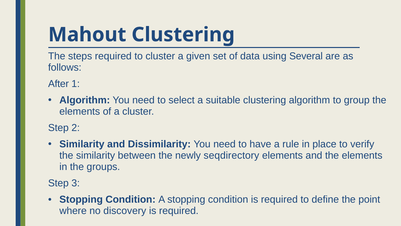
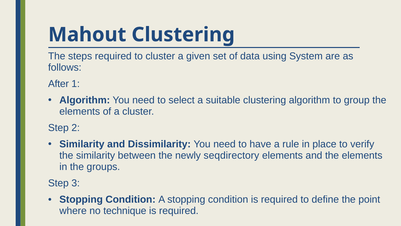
Several: Several -> System (306, 56)
discovery: discovery -> technique (125, 211)
